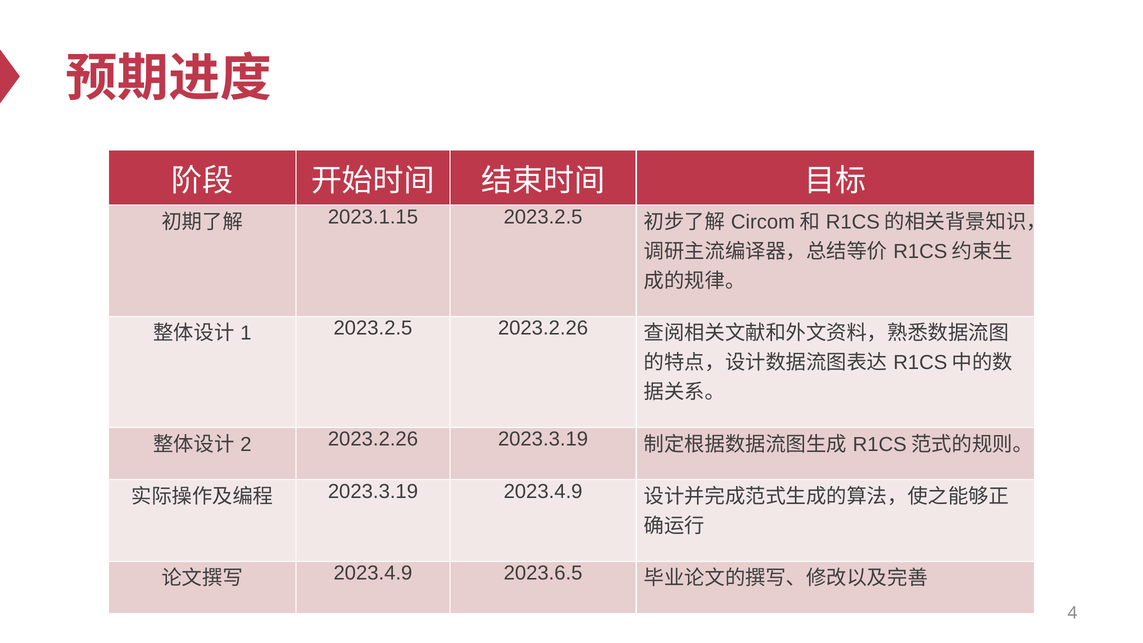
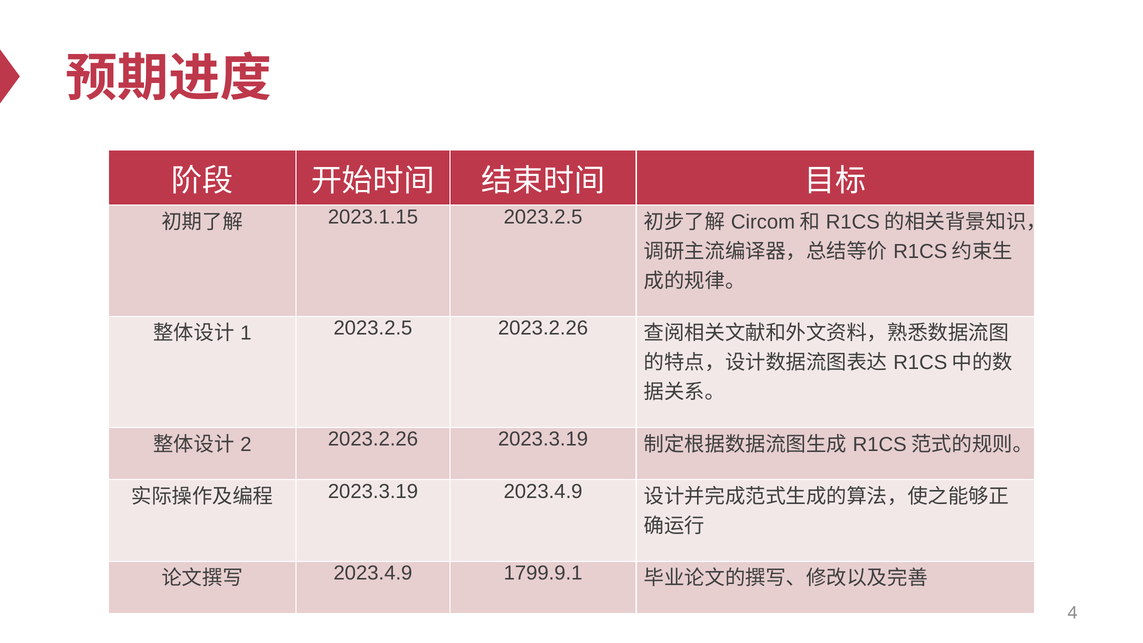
2023.6.5: 2023.6.5 -> 1799.9.1 (543, 573)
